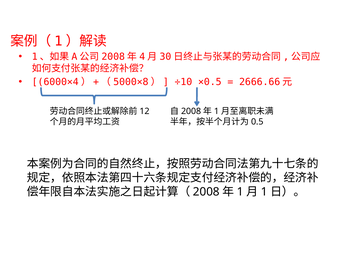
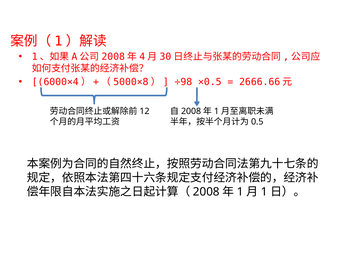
÷10: ÷10 -> ÷98 (183, 82)
